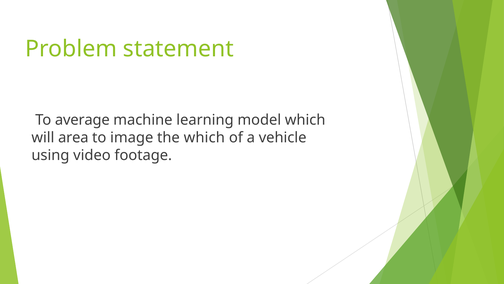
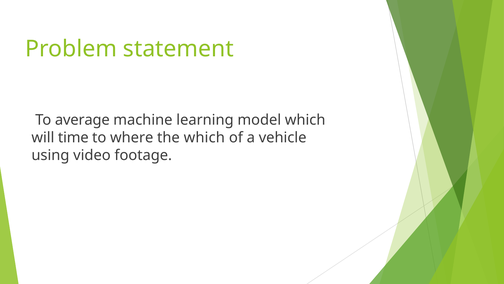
area: area -> time (73, 138)
image: image -> where (132, 138)
